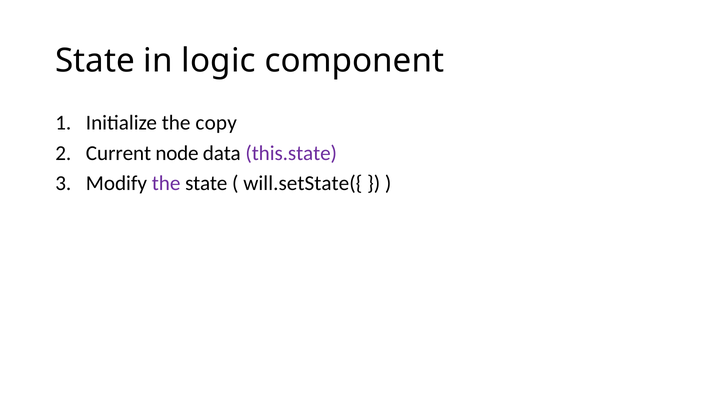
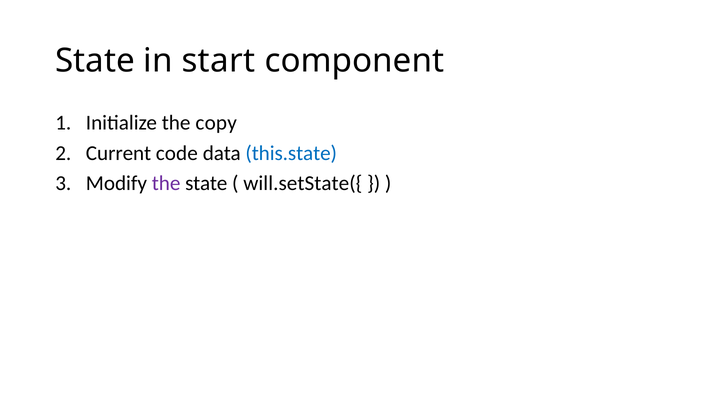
logic: logic -> start (219, 61)
node: node -> code (177, 153)
this.state colour: purple -> blue (291, 153)
